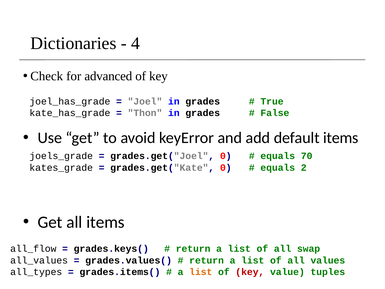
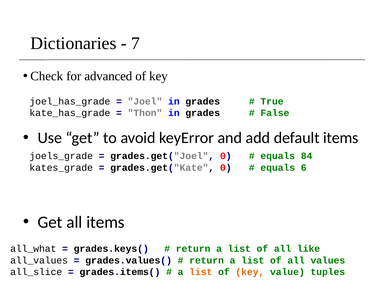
4: 4 -> 7 (136, 43)
70: 70 -> 84 (307, 156)
2: 2 -> 6 (304, 167)
all_flow: all_flow -> all_what (33, 249)
swap: swap -> like (309, 249)
all_types: all_types -> all_slice (36, 272)
key colour: red -> orange (250, 272)
